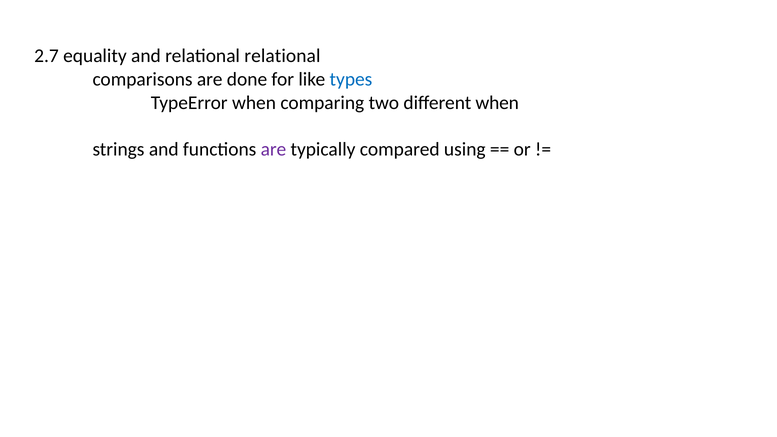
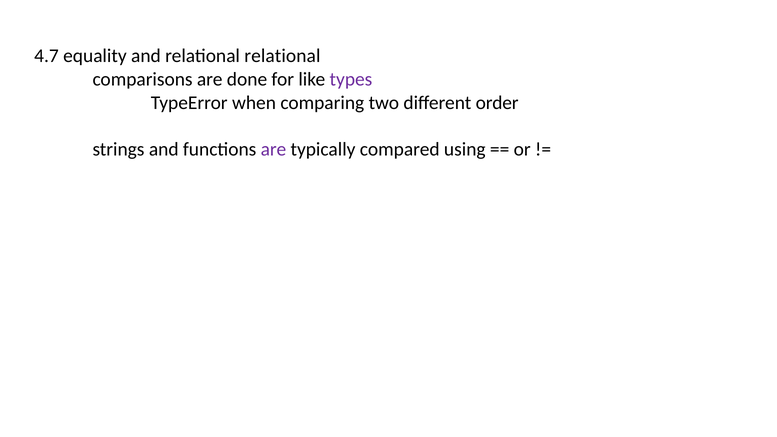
2.7: 2.7 -> 4.7 (46, 56)
types colour: blue -> purple (351, 79)
different when: when -> order (497, 103)
